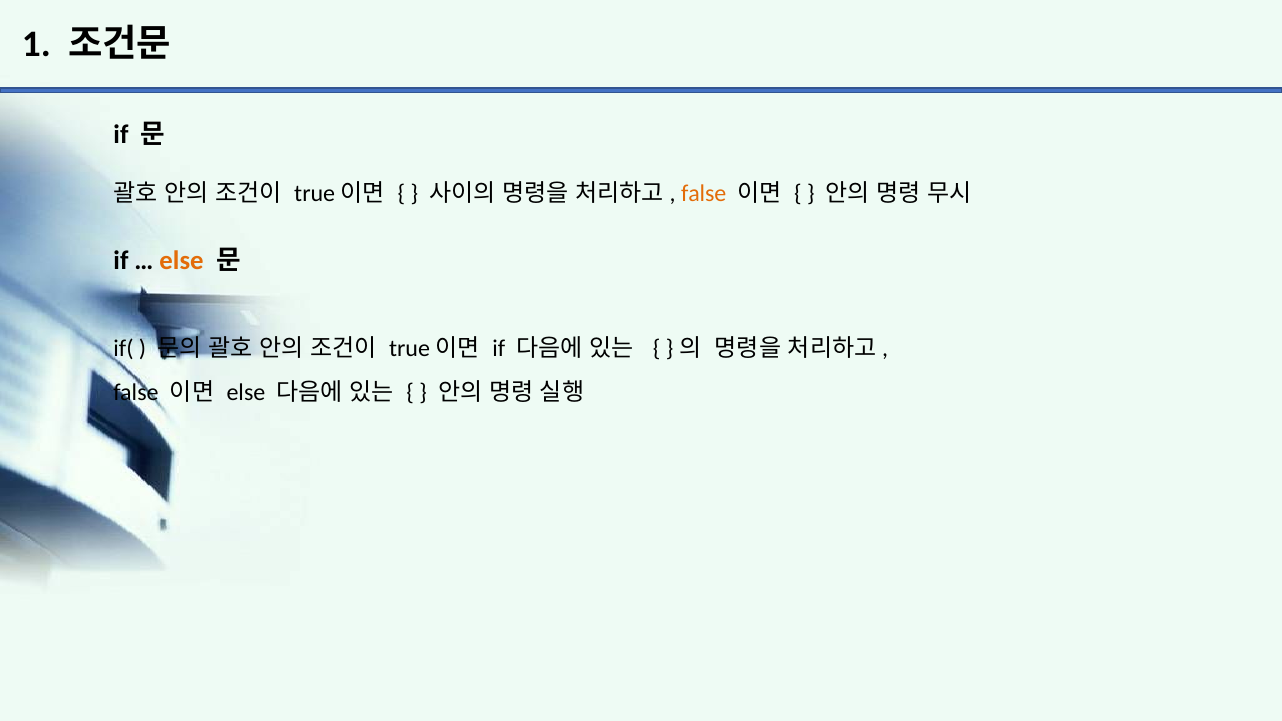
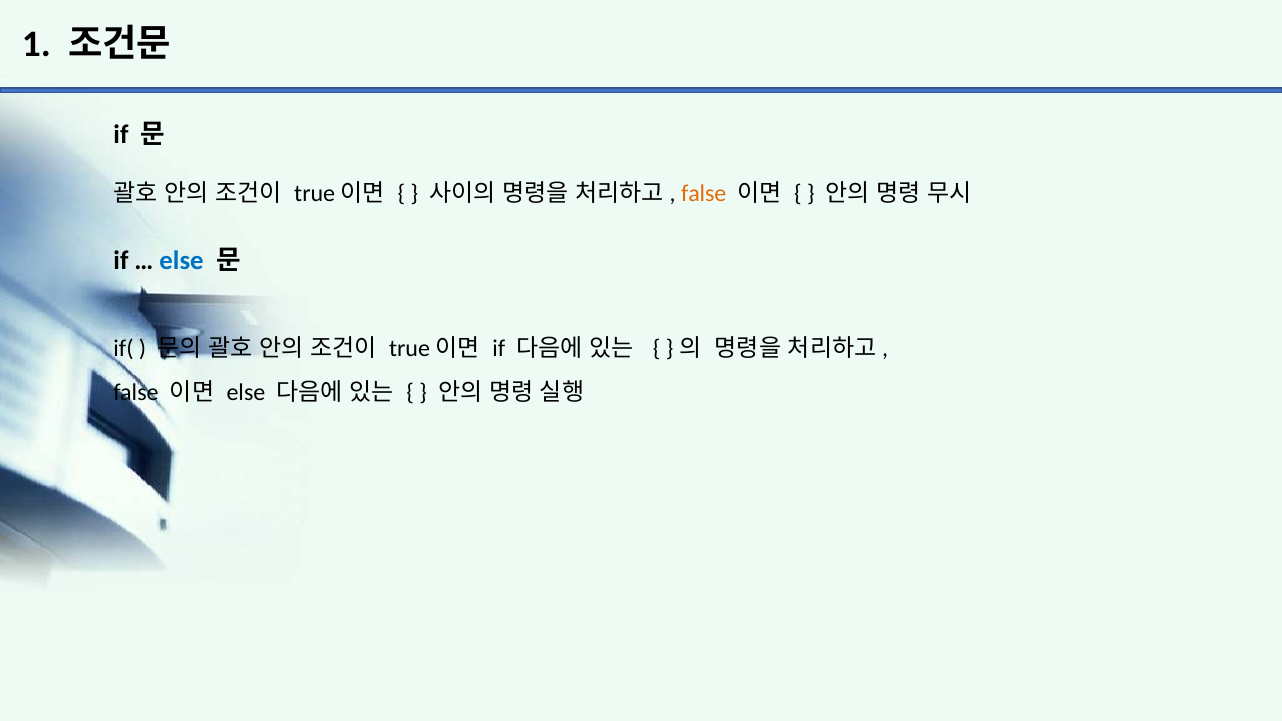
else colour: orange -> blue (182, 261)
